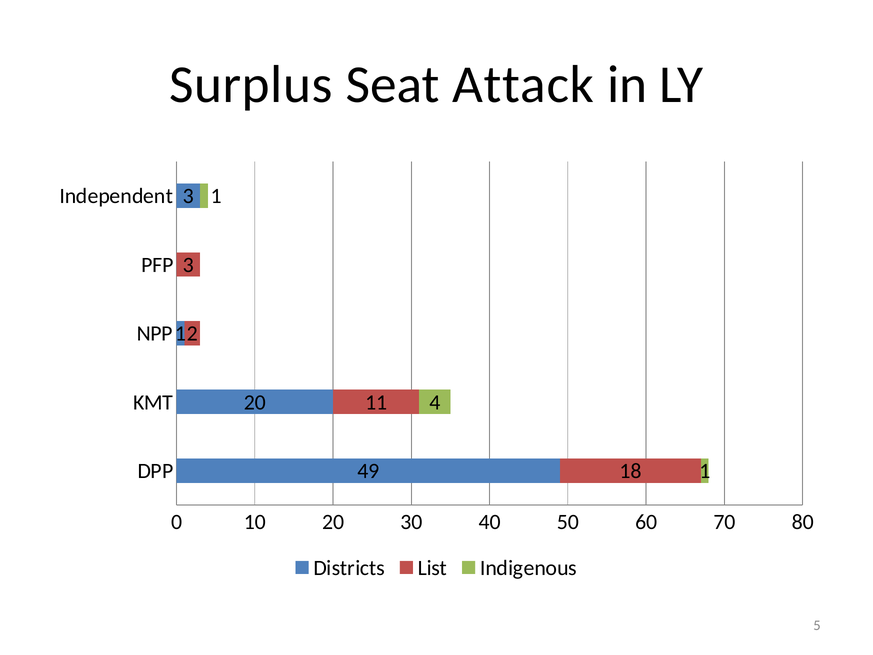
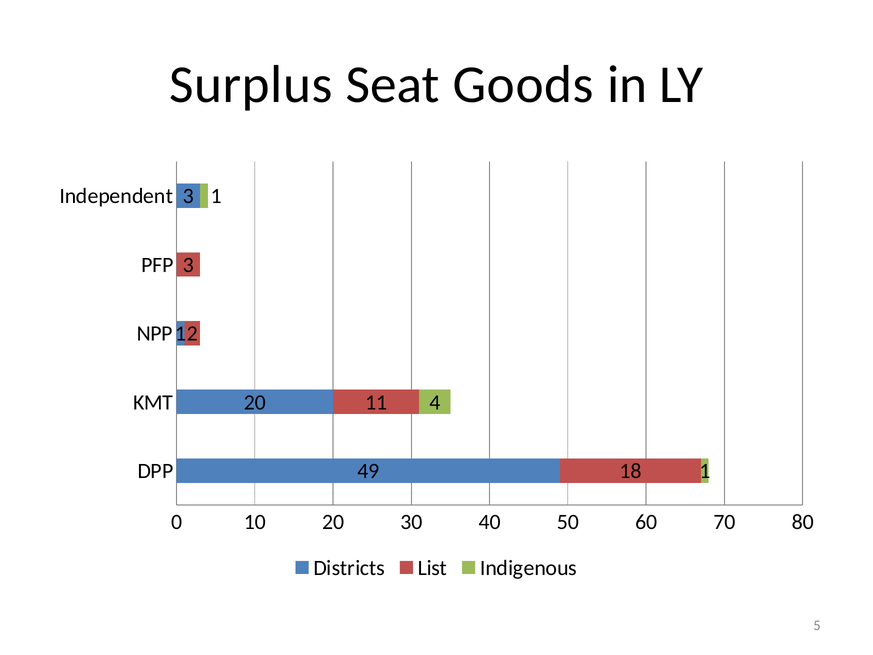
Attack: Attack -> Goods (523, 85)
